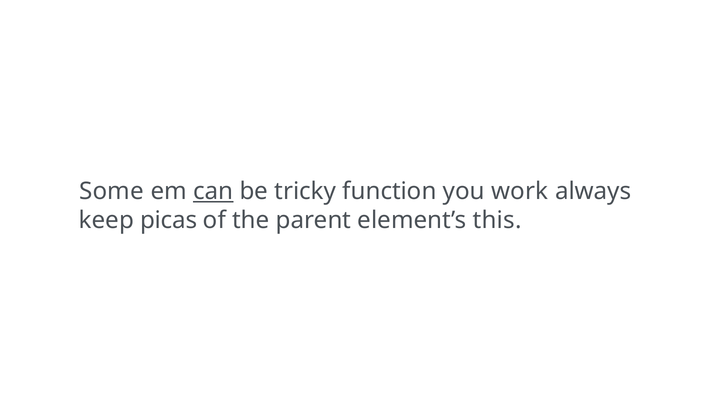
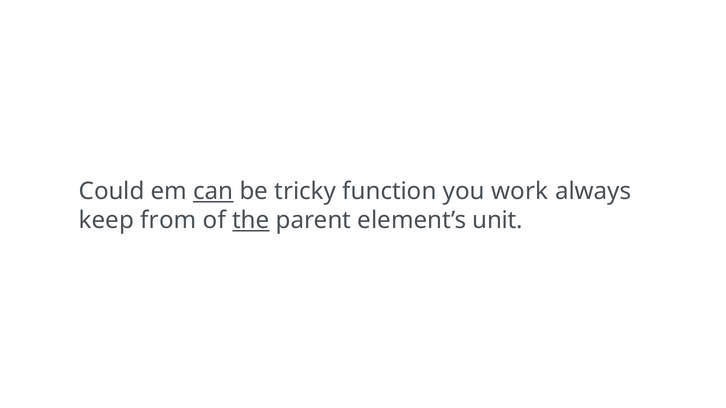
Some: Some -> Could (112, 191)
picas: picas -> from (168, 220)
the underline: none -> present (251, 220)
this: this -> unit (498, 220)
